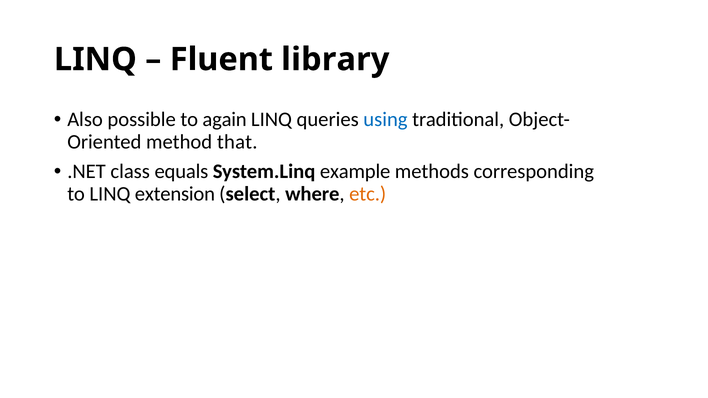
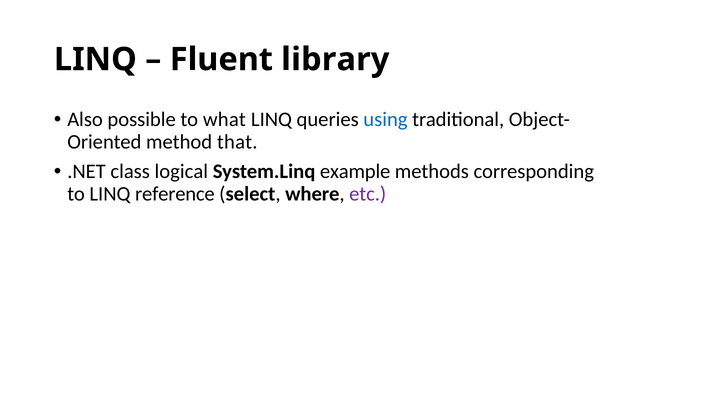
again: again -> what (224, 120)
equals: equals -> logical (181, 172)
extension: extension -> reference (175, 194)
etc colour: orange -> purple (368, 194)
